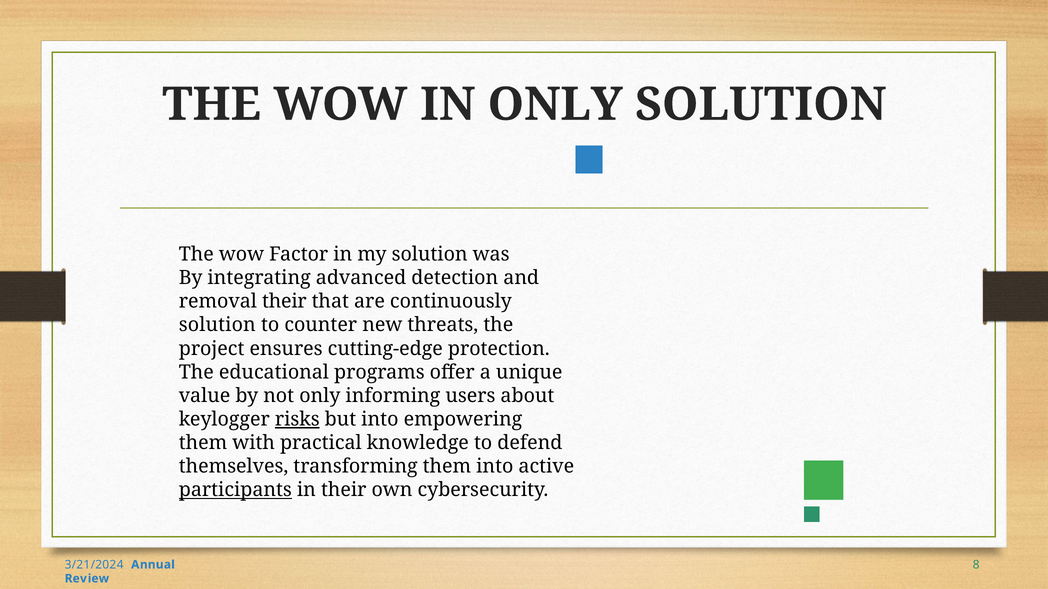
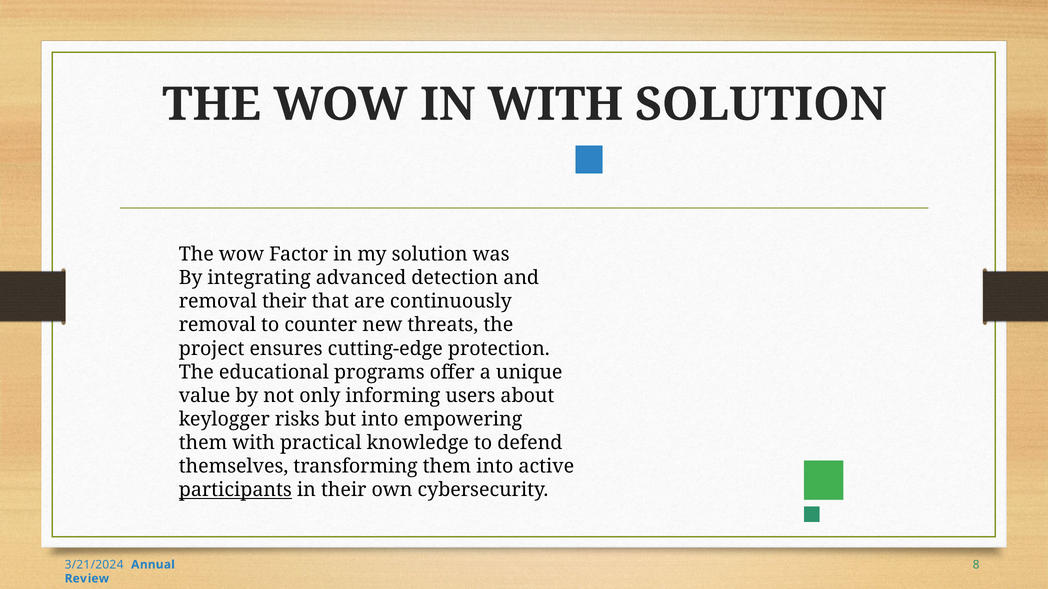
IN ONLY: ONLY -> WITH (555, 105)
solution: solution -> removal (217, 325)
risks underline: present -> none (297, 420)
